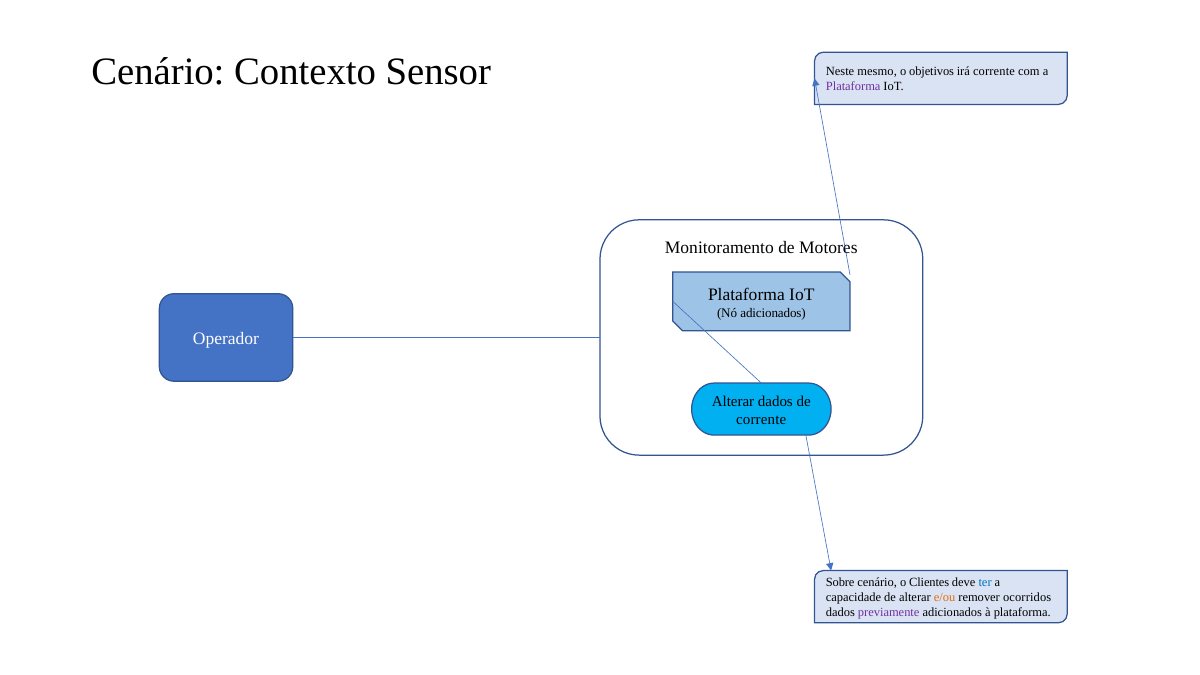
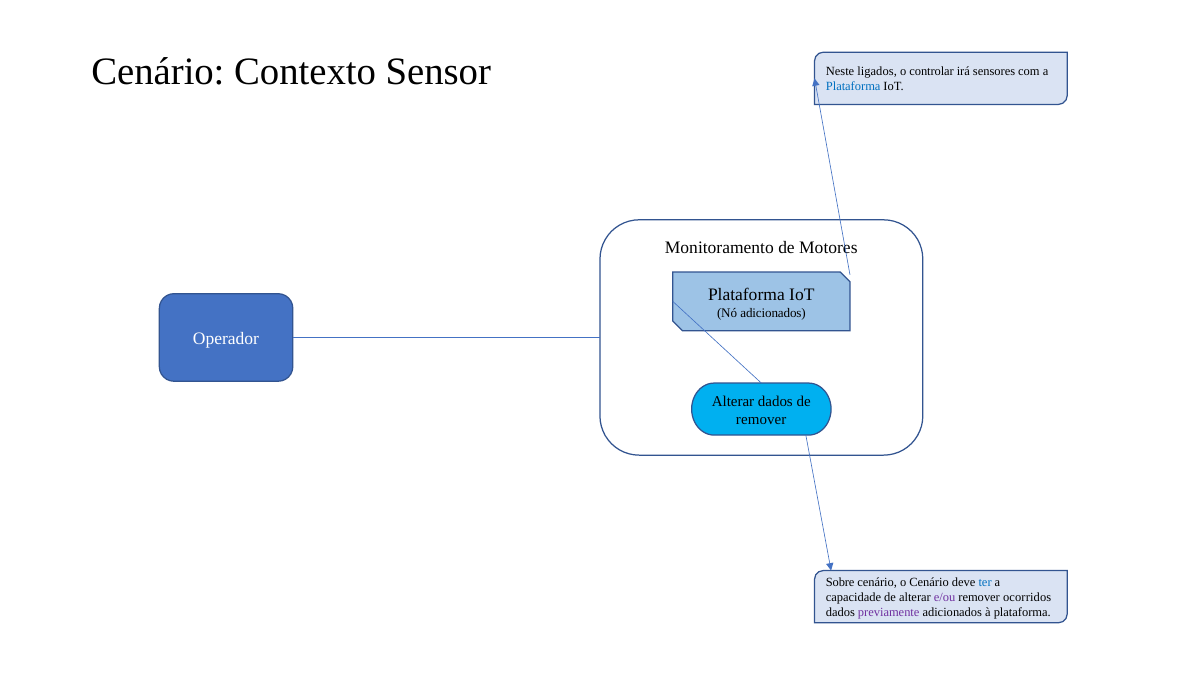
mesmo: mesmo -> ligados (877, 72)
objetivos: objetivos -> controlar (932, 72)
irá corrente: corrente -> sensores (994, 72)
Plataforma colour: purple -> blue (853, 87)
corrente: corrente -> remover (761, 419)
o Clientes: Clientes -> Cenário (929, 582)
e/ou colour: orange -> purple (945, 598)
